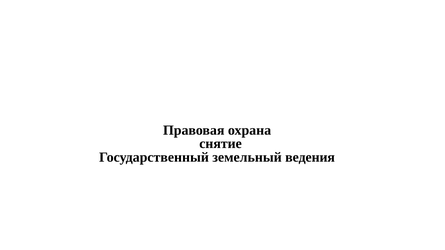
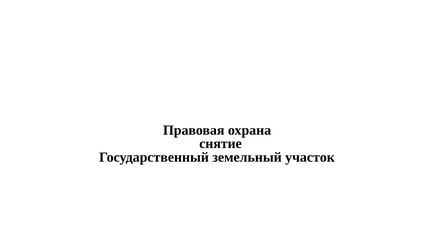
ведения: ведения -> участок (310, 157)
